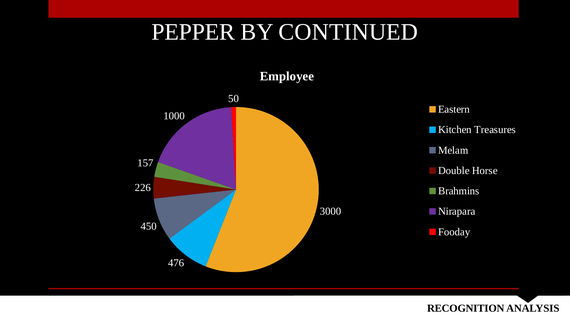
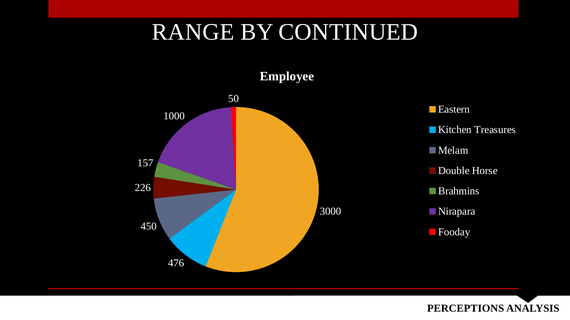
PEPPER: PEPPER -> RANGE (193, 32)
RECOGNITION: RECOGNITION -> PERCEPTIONS (466, 309)
